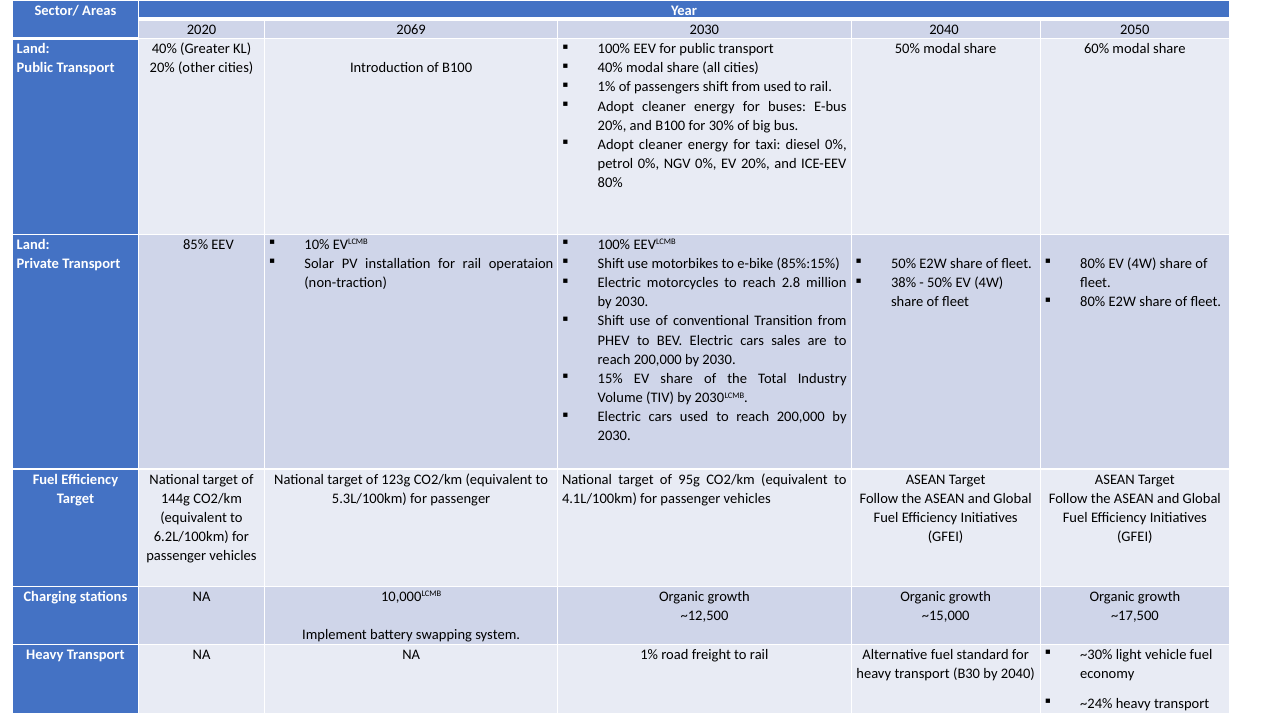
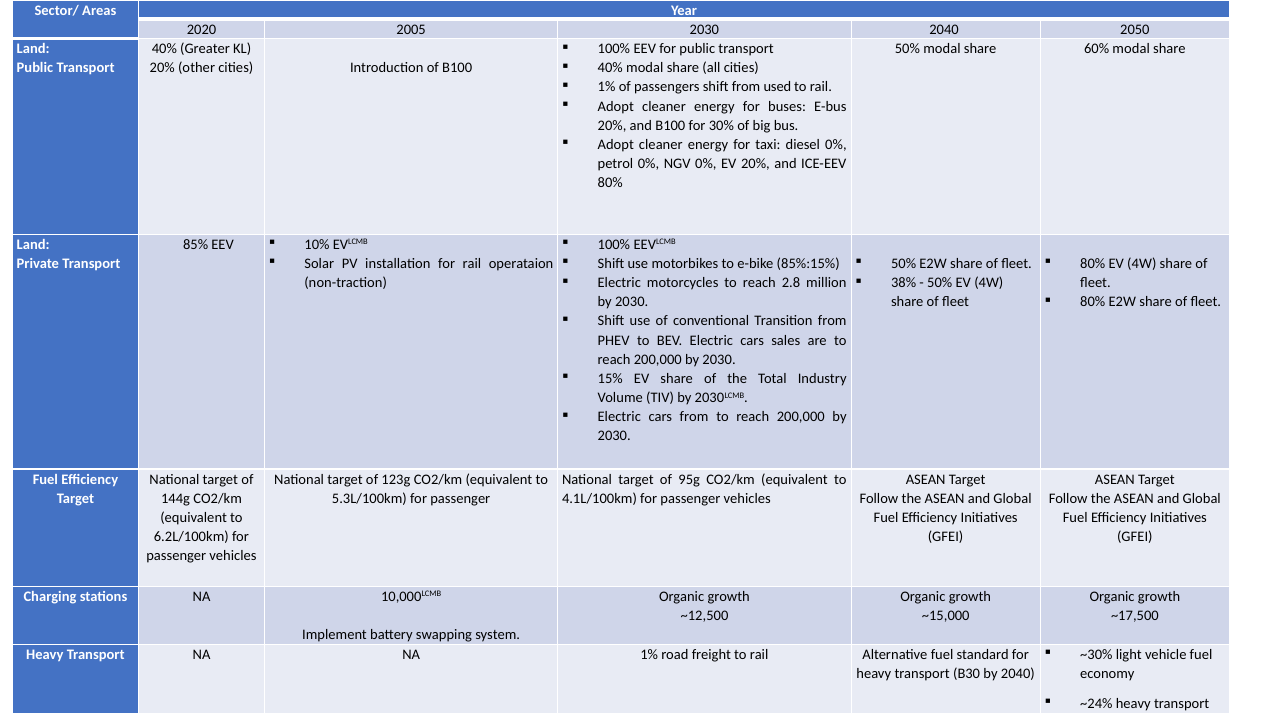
2069: 2069 -> 2005 (411, 30)
cars used: used -> from (694, 417)
